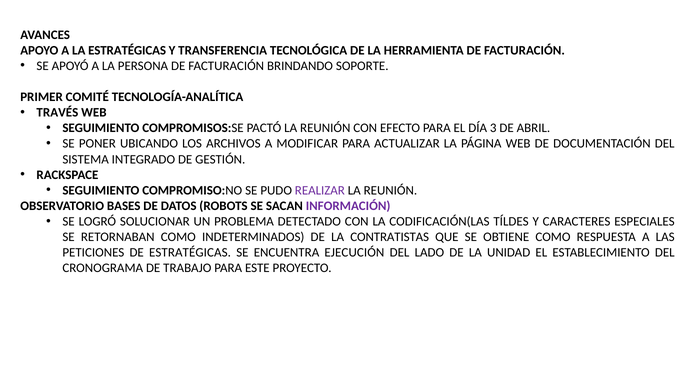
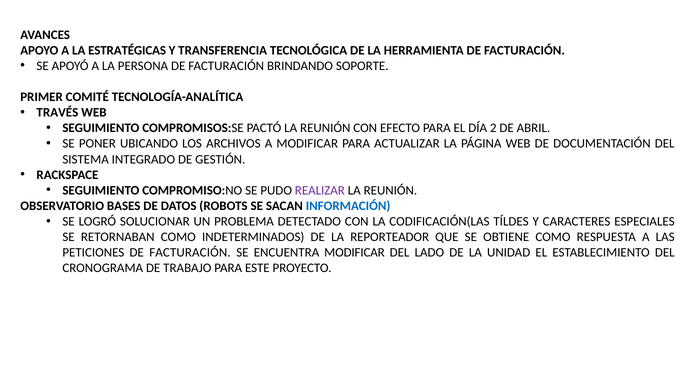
3: 3 -> 2 (493, 128)
INFORMACIÓN colour: purple -> blue (348, 206)
CONTRATISTAS: CONTRATISTAS -> REPORTEADOR (390, 237)
PETICIONES DE ESTRATÉGICAS: ESTRATÉGICAS -> FACTURACIÓN (190, 253)
ENCUENTRA EJECUCIÓN: EJECUCIÓN -> MODIFICAR (354, 253)
